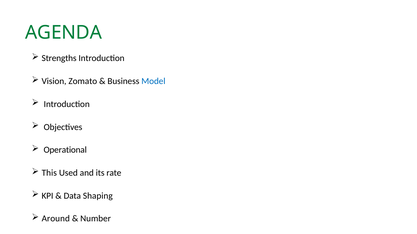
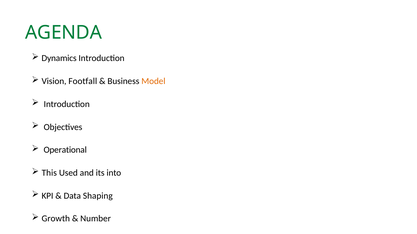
Strengths: Strengths -> Dynamics (59, 58)
Zomato: Zomato -> Footfall (83, 81)
Model colour: blue -> orange (153, 81)
rate: rate -> into (114, 173)
Around: Around -> Growth (56, 219)
